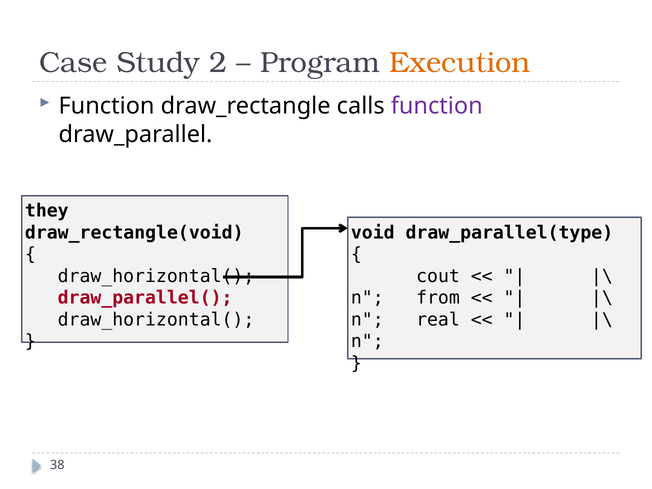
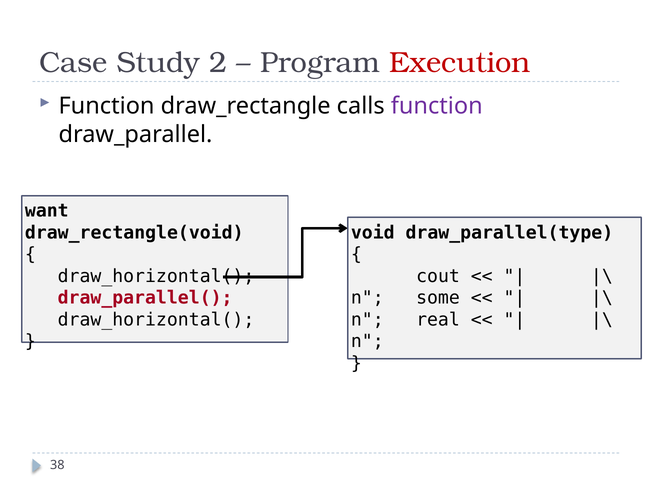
Execution colour: orange -> red (460, 63)
they: they -> want (47, 211)
from: from -> some (438, 298)
